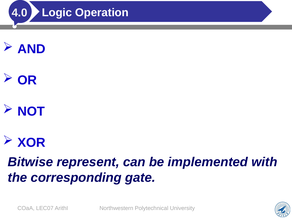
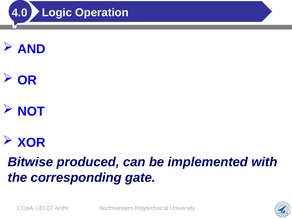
represent: represent -> produced (88, 162)
